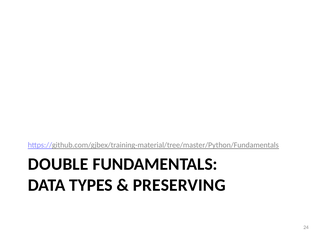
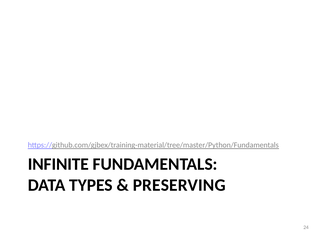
DOUBLE: DOUBLE -> INFINITE (58, 164)
